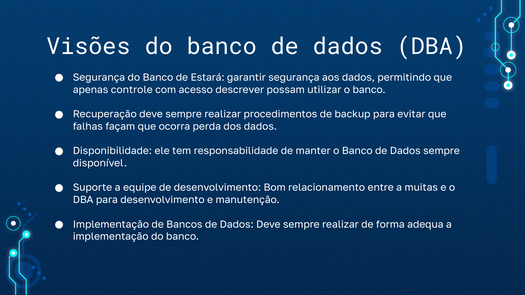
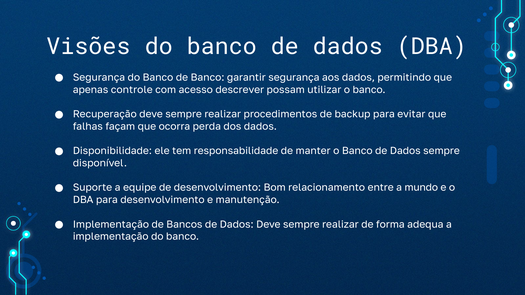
de Estará: Estará -> Banco (208, 78)
muitas: muitas -> mundo (421, 188)
